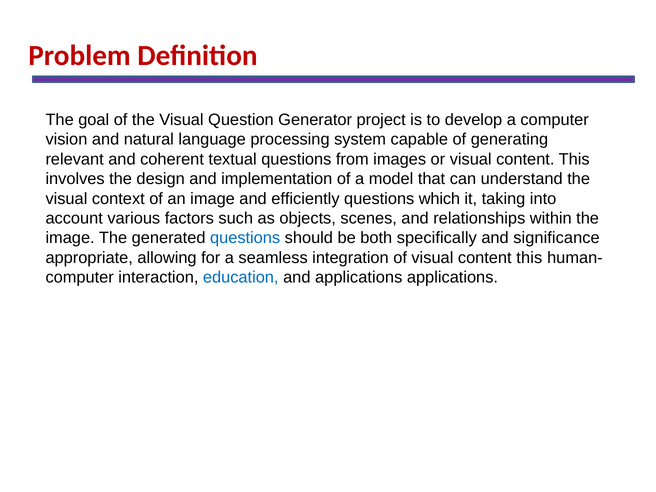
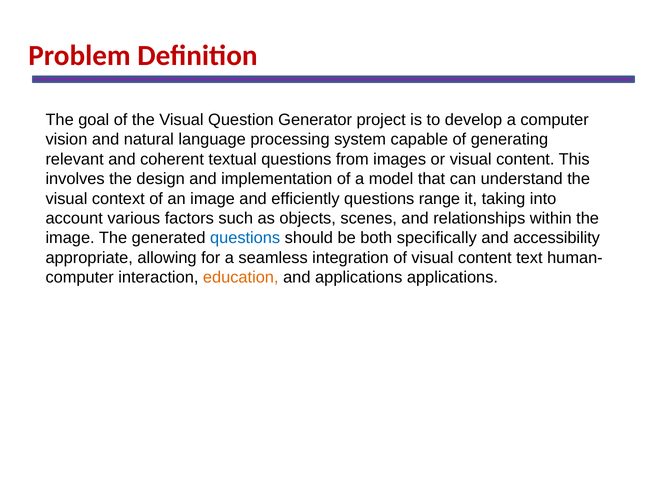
which: which -> range (439, 199)
significance: significance -> accessibility (557, 238)
of visual content this: this -> text (529, 258)
education colour: blue -> orange (241, 277)
